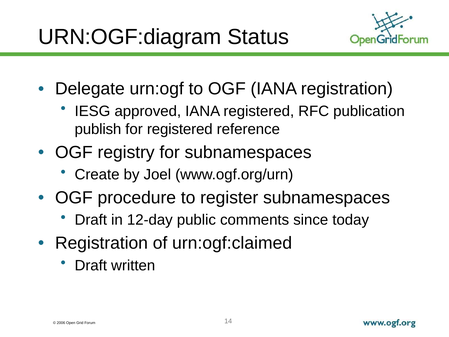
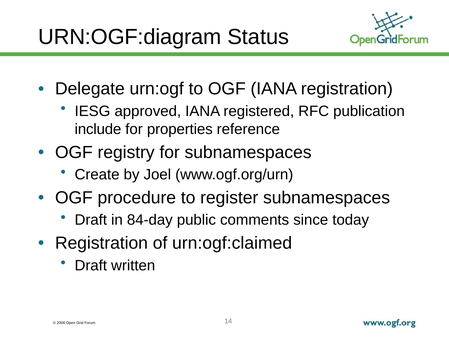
publish: publish -> include (98, 129)
for registered: registered -> properties (180, 129)
12-day: 12-day -> 84-day (150, 220)
